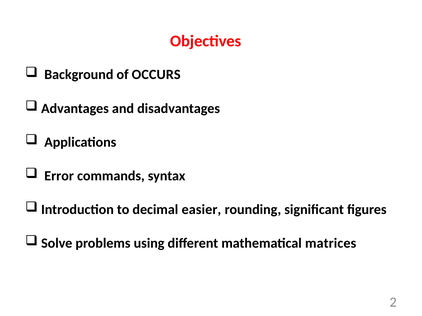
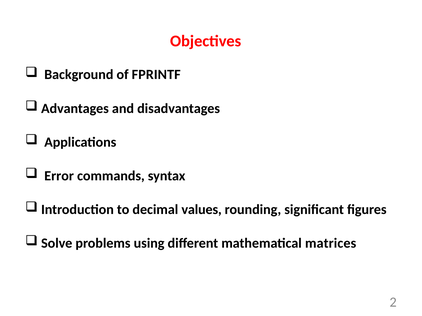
OCCURS: OCCURS -> FPRINTF (156, 75)
easier: easier -> values (202, 210)
